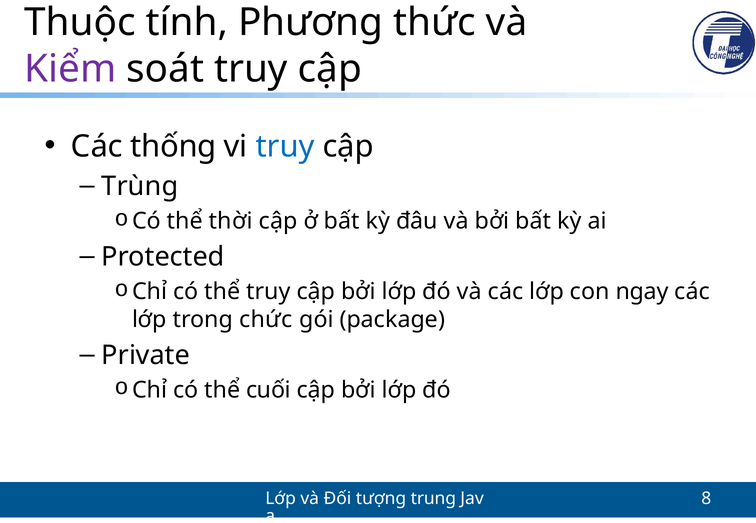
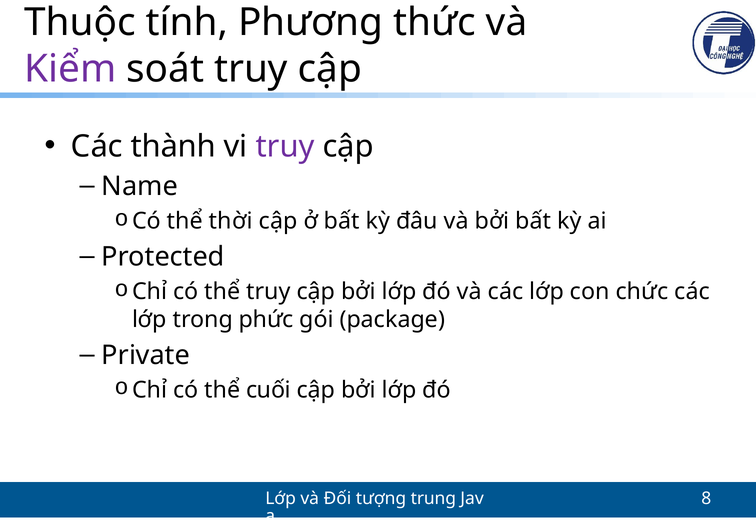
thống: thống -> thành (173, 146)
truy colour: blue -> purple (285, 146)
Trùng: Trùng -> Name (140, 186)
ngay: ngay -> chức (642, 292)
chức: chức -> phức (266, 320)
